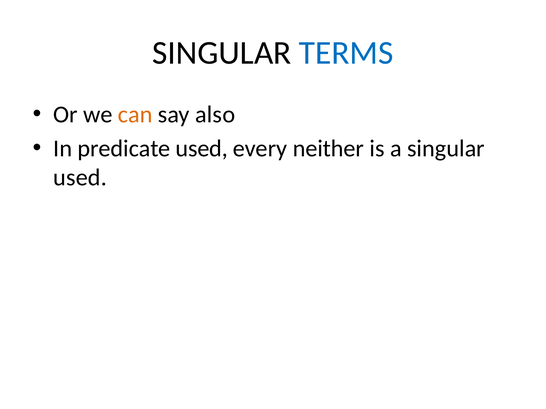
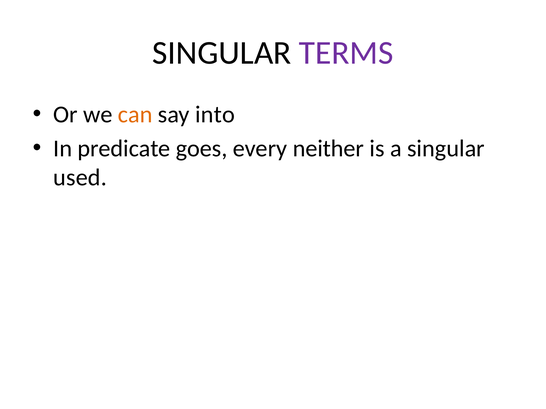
TERMS colour: blue -> purple (346, 53)
also: also -> into (215, 115)
predicate used: used -> goes (202, 149)
